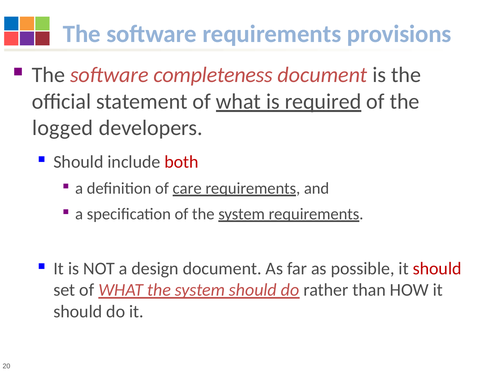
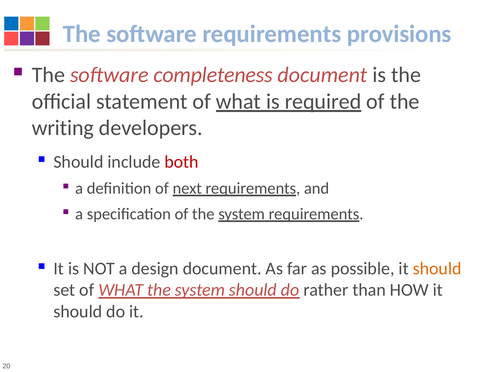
logged: logged -> writing (63, 128)
care: care -> next (187, 188)
should colour: red -> orange (437, 269)
